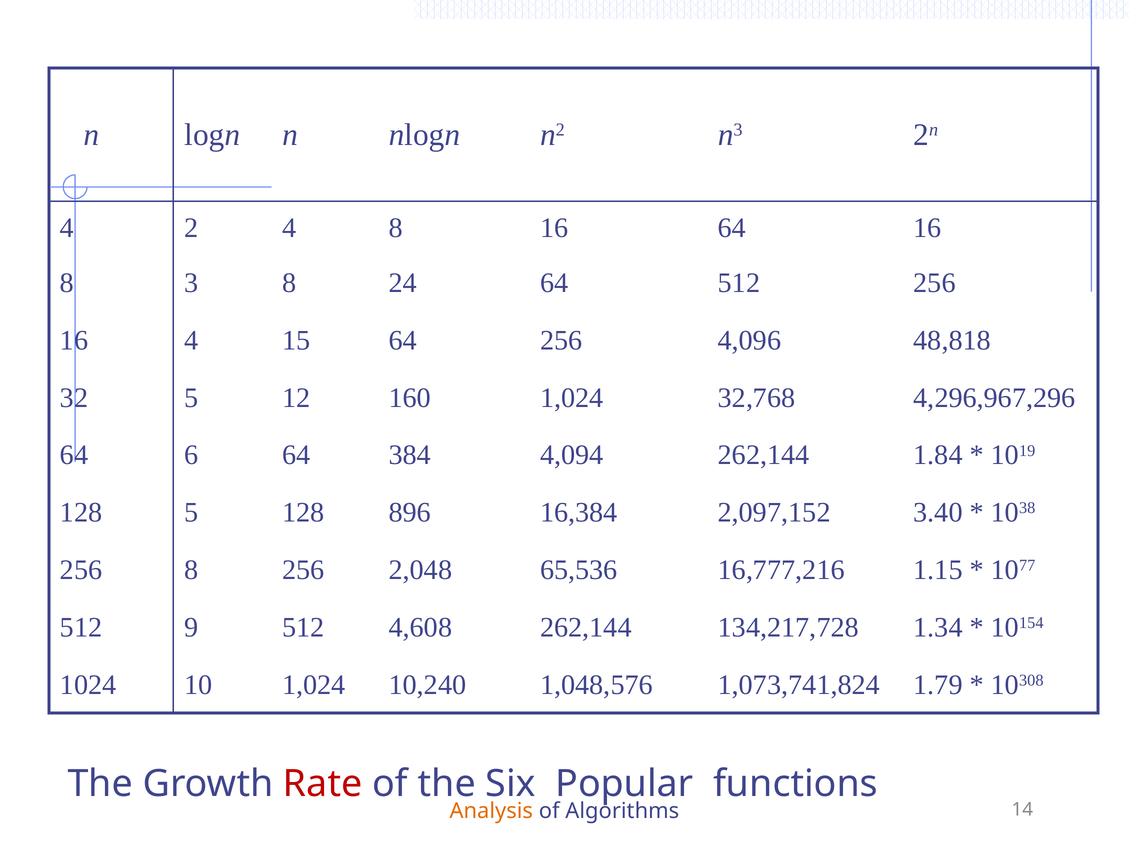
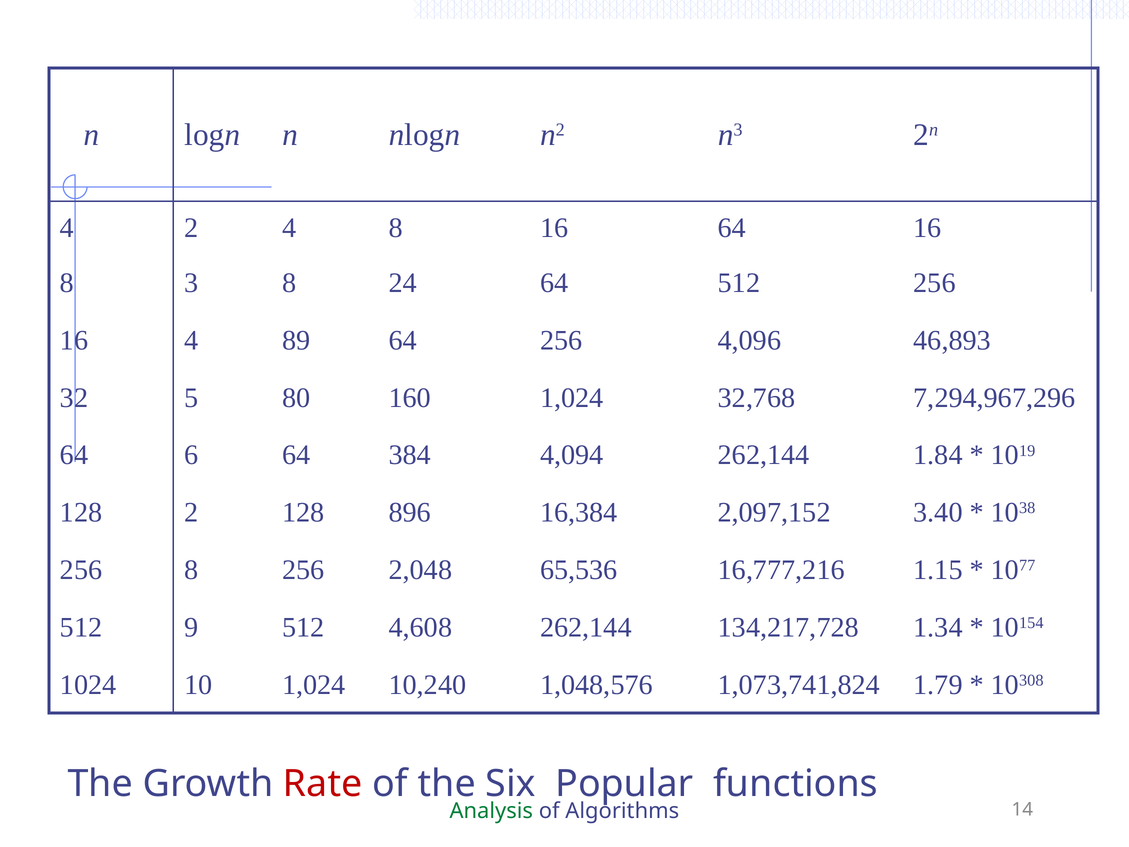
15: 15 -> 89 (296, 340)
48,818: 48,818 -> 46,893 (952, 340)
12: 12 -> 80 (296, 398)
4,296,967,296: 4,296,967,296 -> 7,294,967,296 (994, 398)
128 5: 5 -> 2 (191, 512)
Analysis colour: orange -> green (491, 811)
